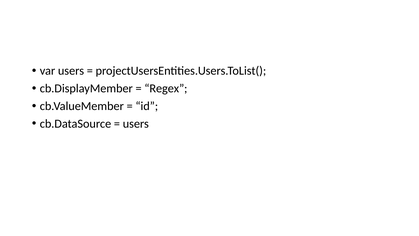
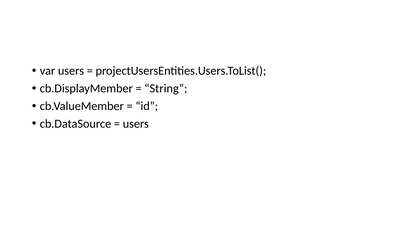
Regex: Regex -> String (166, 88)
